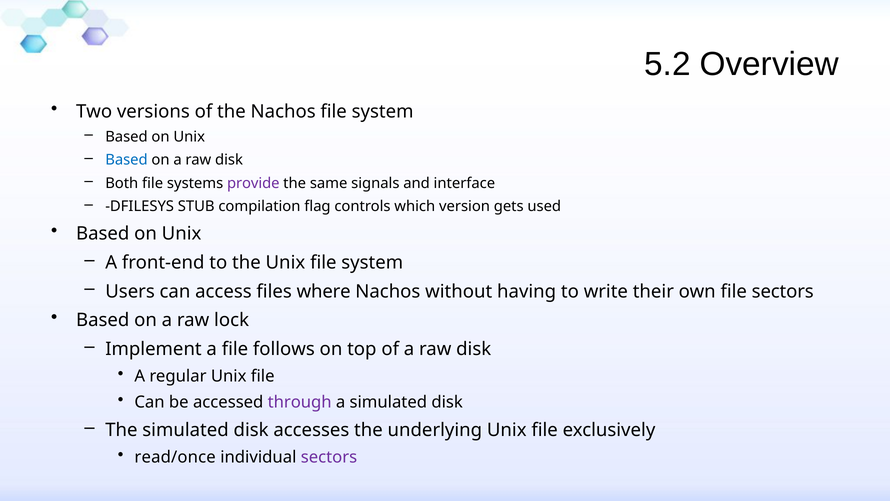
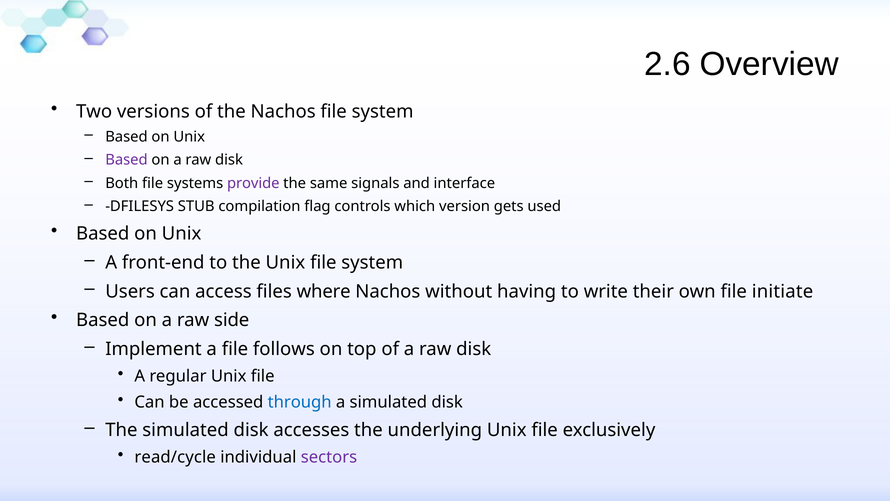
5.2: 5.2 -> 2.6 (667, 64)
Based colour: blue -> purple (126, 160)
file sectors: sectors -> initiate (783, 291)
lock: lock -> side (232, 320)
through colour: purple -> blue (300, 402)
read/once: read/once -> read/cycle (175, 457)
